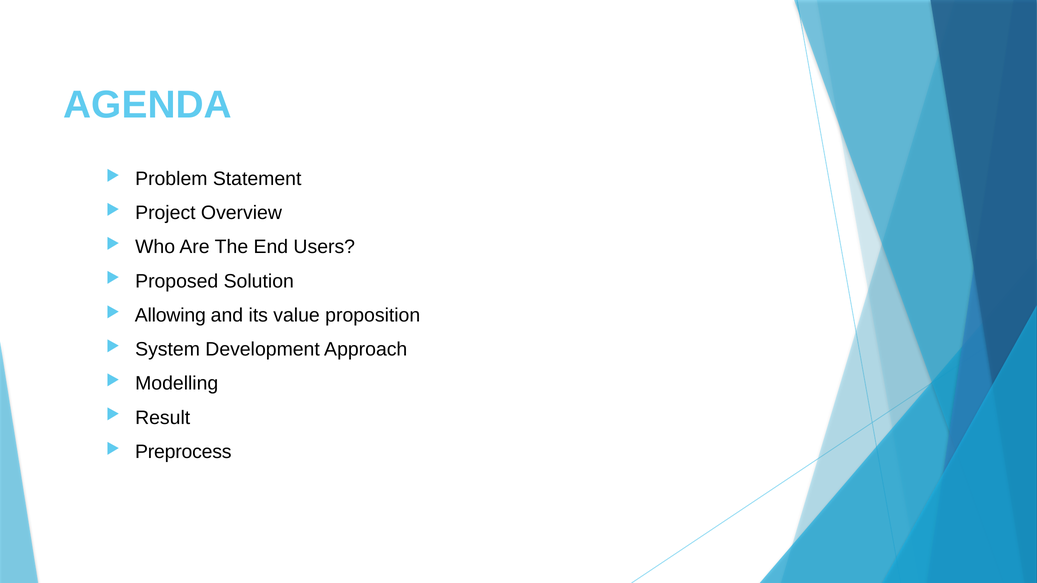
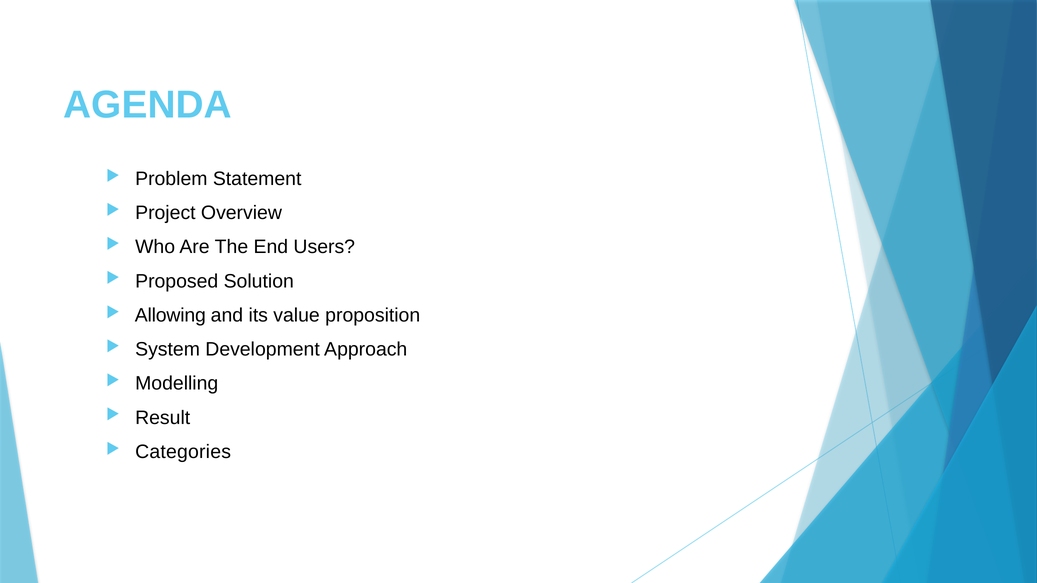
Preprocess: Preprocess -> Categories (183, 452)
